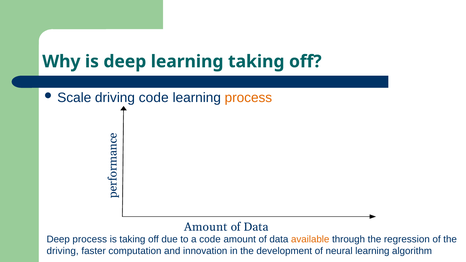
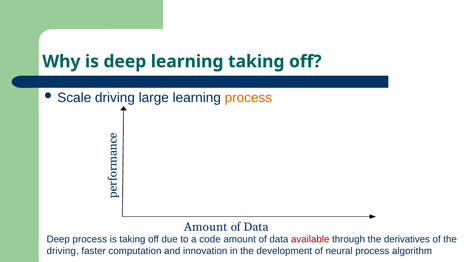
driving code: code -> large (154, 98)
available colour: orange -> red (310, 240)
regression: regression -> derivatives (407, 240)
neural learning: learning -> process (372, 251)
